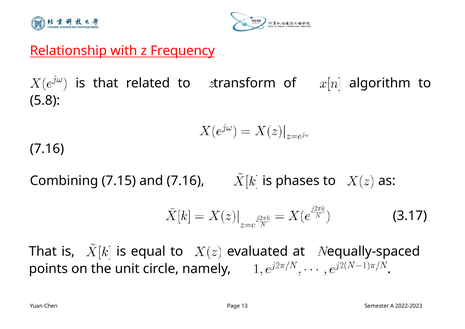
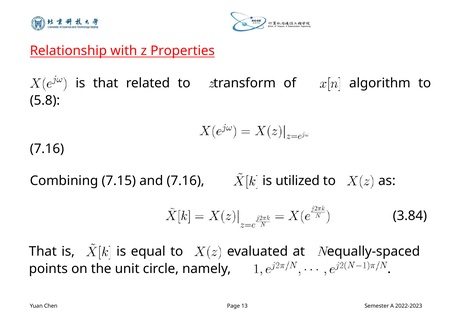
Frequency: Frequency -> Properties (183, 51)
phases: phases -> utilized (298, 181)
3.17: 3.17 -> 3.84 (410, 216)
